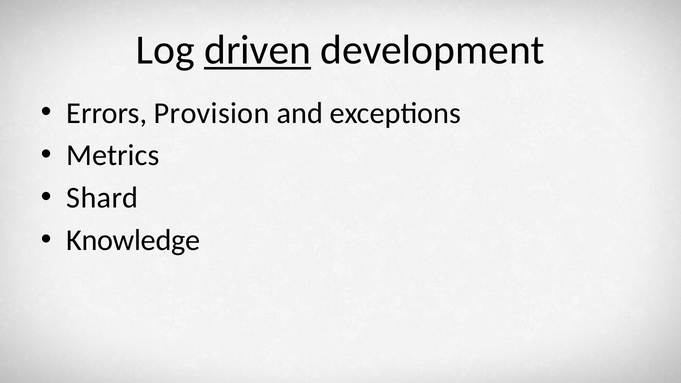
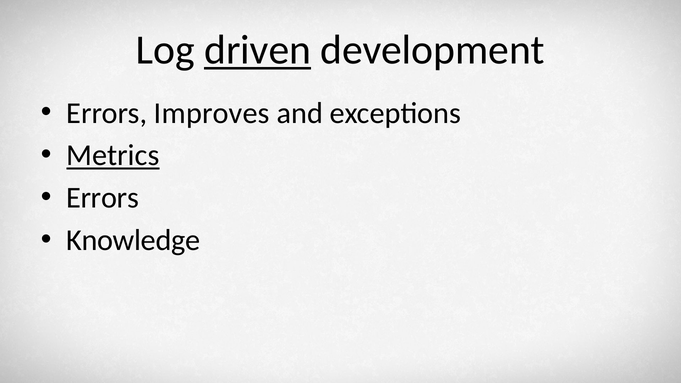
Provision: Provision -> Improves (212, 113)
Metrics underline: none -> present (113, 155)
Shard: Shard -> Errors (103, 198)
